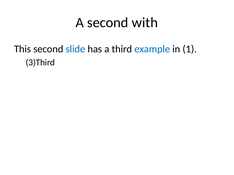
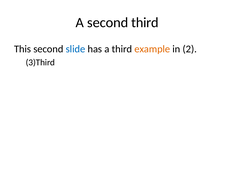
second with: with -> third (145, 23)
example colour: blue -> orange (152, 49)
1: 1 -> 2 (190, 49)
